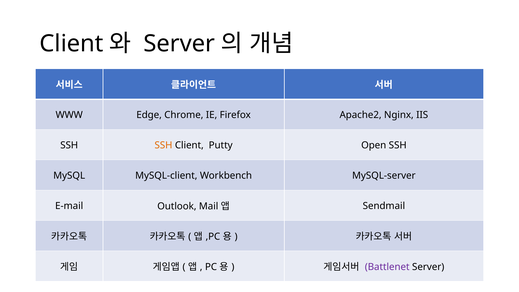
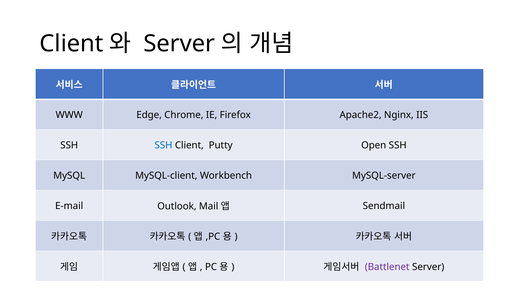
SSH colour: orange -> blue (163, 145)
